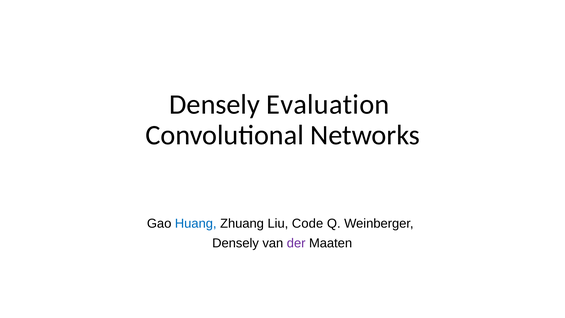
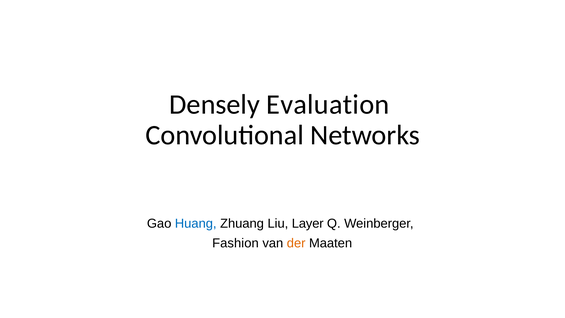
Code: Code -> Layer (308, 223)
Densely: Densely -> Fashion (235, 243)
der colour: purple -> orange (296, 243)
